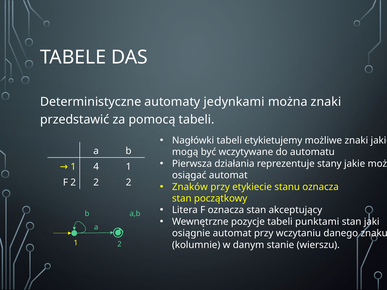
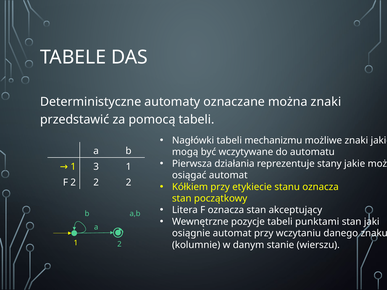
jedynkami: jedynkami -> oznaczane (234, 102)
etykietujemy: etykietujemy -> mechanizmu (273, 141)
4: 4 -> 3 (96, 167)
Znaków: Znaków -> Kółkiem (190, 187)
